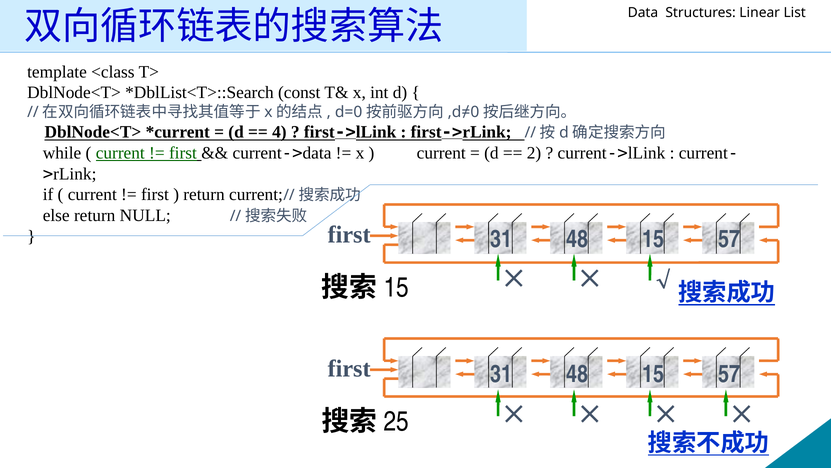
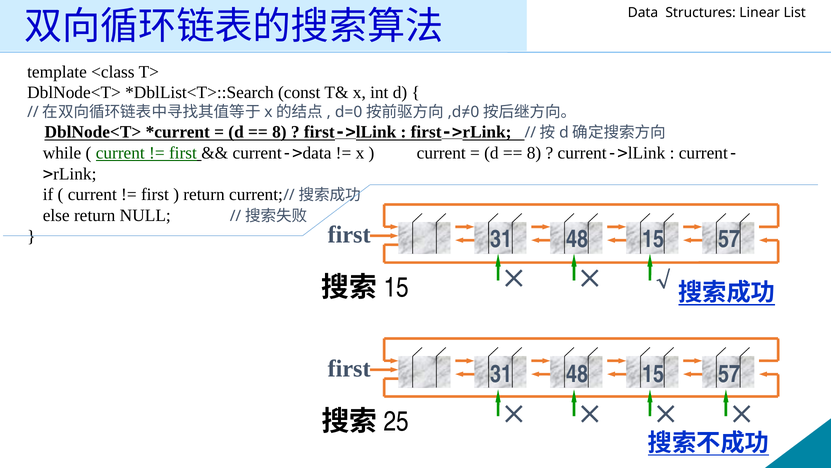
4: 4 -> 8 (279, 132)
2: 2 -> 8 (534, 153)
